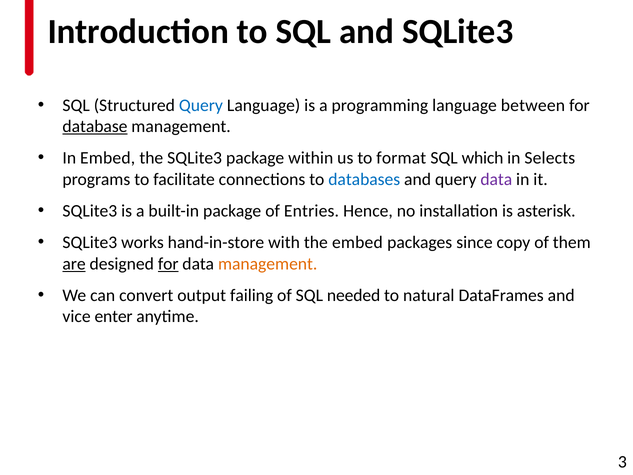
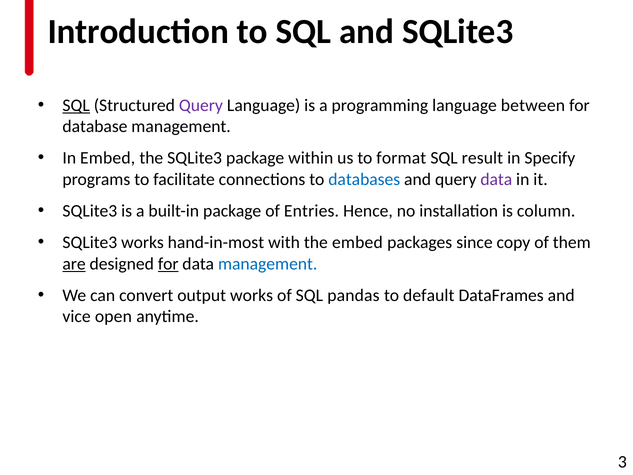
SQL underline: none -> present (76, 105)
Query colour: blue -> purple (201, 105)
database underline: present -> none (95, 126)
which: which -> result (482, 158)
Selects: Selects -> Specify (550, 158)
asterisk: asterisk -> column (546, 211)
hand-in-store: hand-in-store -> hand-in-most (216, 242)
management colour: orange -> blue (268, 264)
output failing: failing -> works (252, 295)
needed: needed -> pandas (353, 295)
natural: natural -> default (429, 295)
enter: enter -> open (113, 316)
